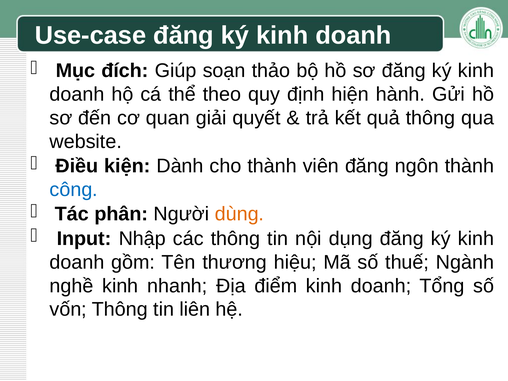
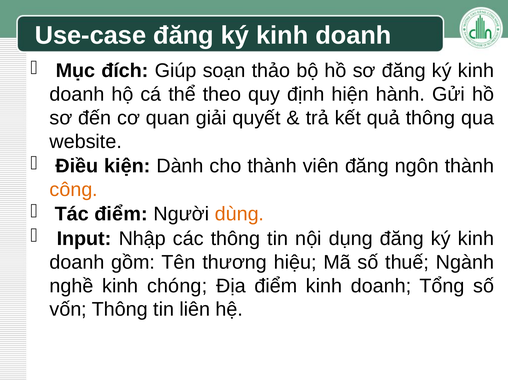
công colour: blue -> orange (74, 190)
Tác phân: phân -> điểm (121, 214)
nhanh: nhanh -> chóng (177, 286)
